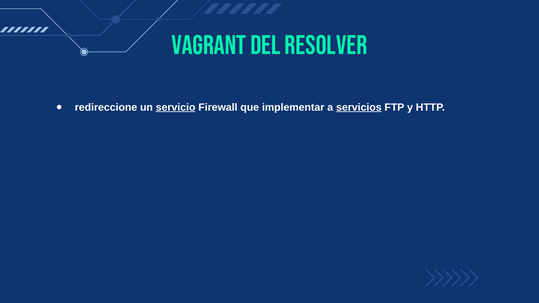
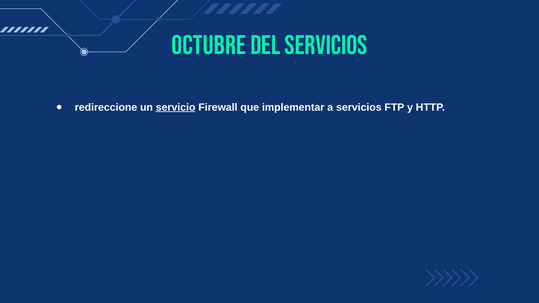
Vagrant: Vagrant -> Octubre (209, 45)
del resolver: resolver -> servicios (326, 45)
servicios underline: present -> none (359, 107)
